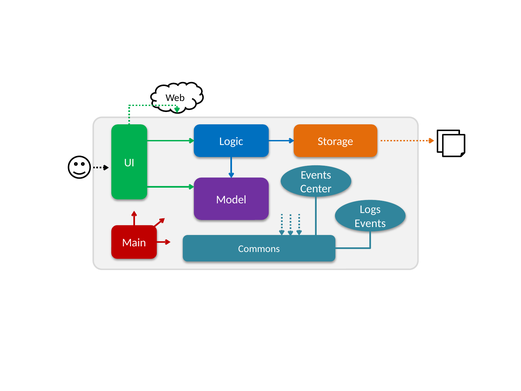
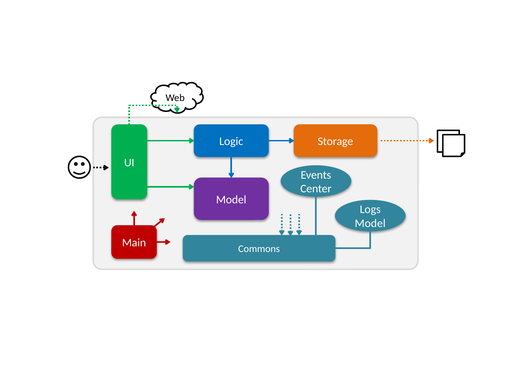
Events: Events -> Model (370, 223)
